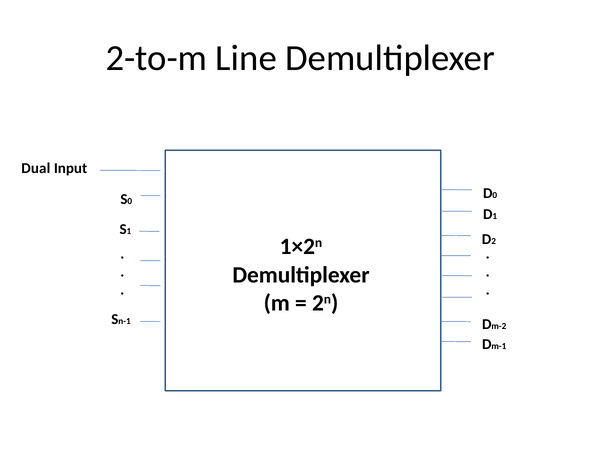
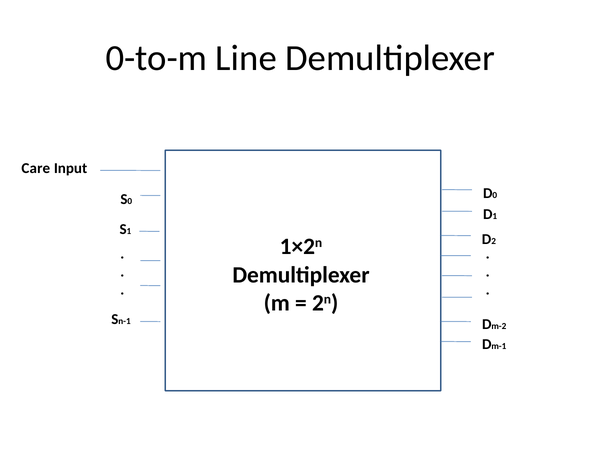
2-to-m: 2-to-m -> 0-to-m (156, 58)
Dual: Dual -> Care (36, 168)
